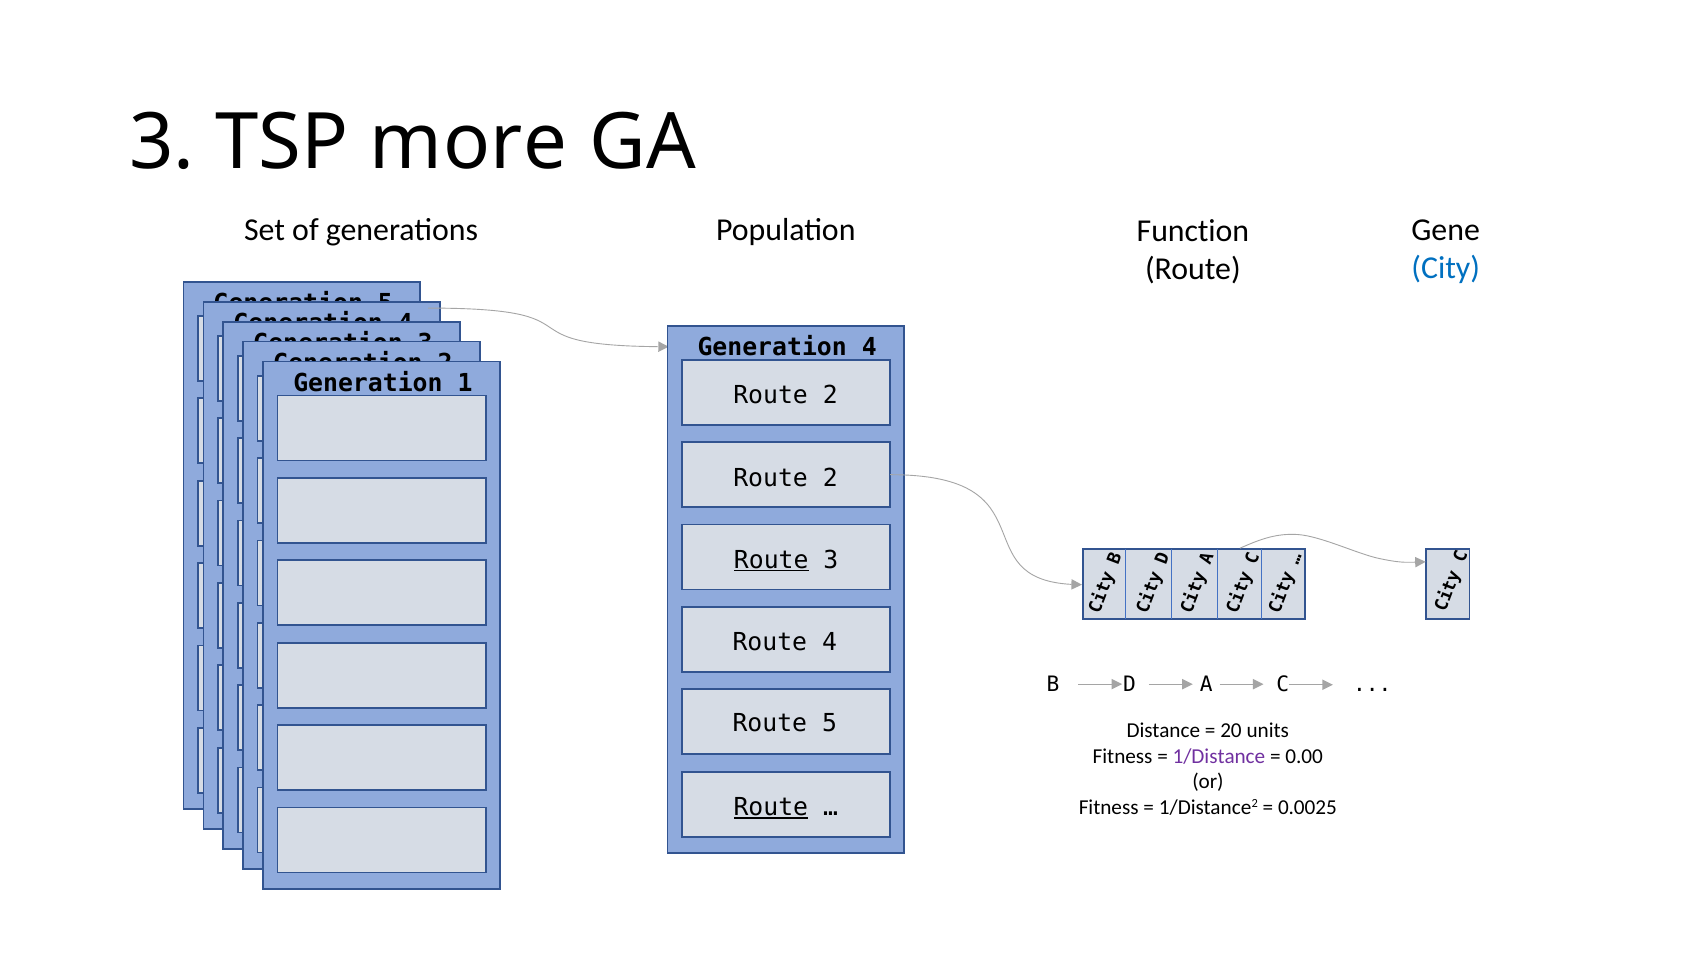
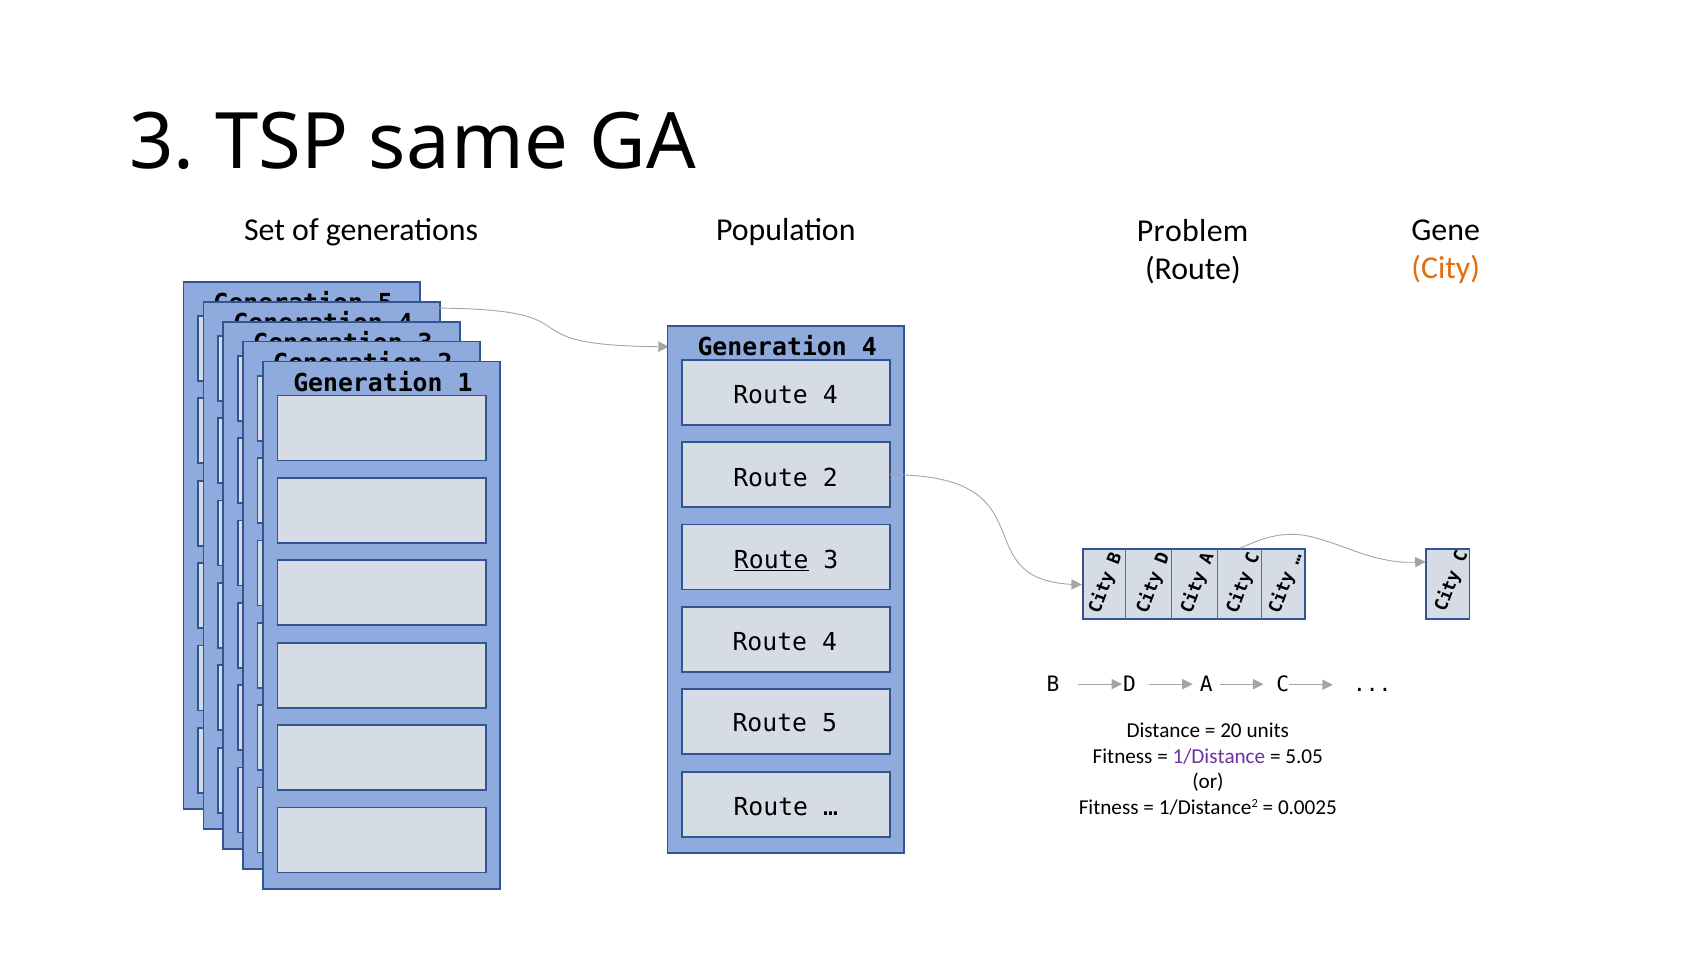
more: more -> same (469, 143)
Function: Function -> Problem (1193, 231)
City colour: blue -> orange (1446, 268)
2: 2 -> 4 (830, 396)
0.00: 0.00 -> 5.05 (1304, 756)
Route underline: present -> none (771, 807)
